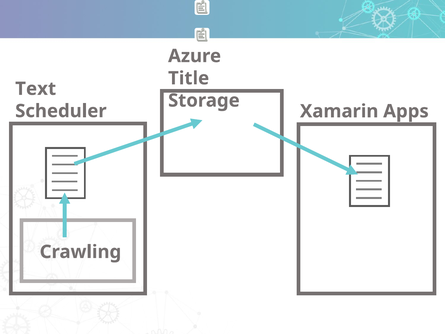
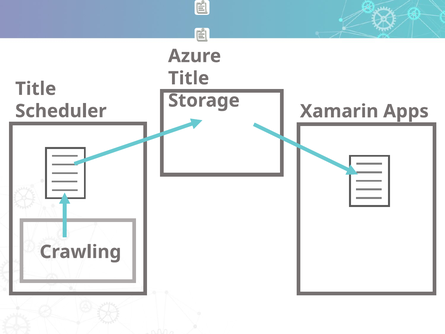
Text: Text -> Title (36, 89)
